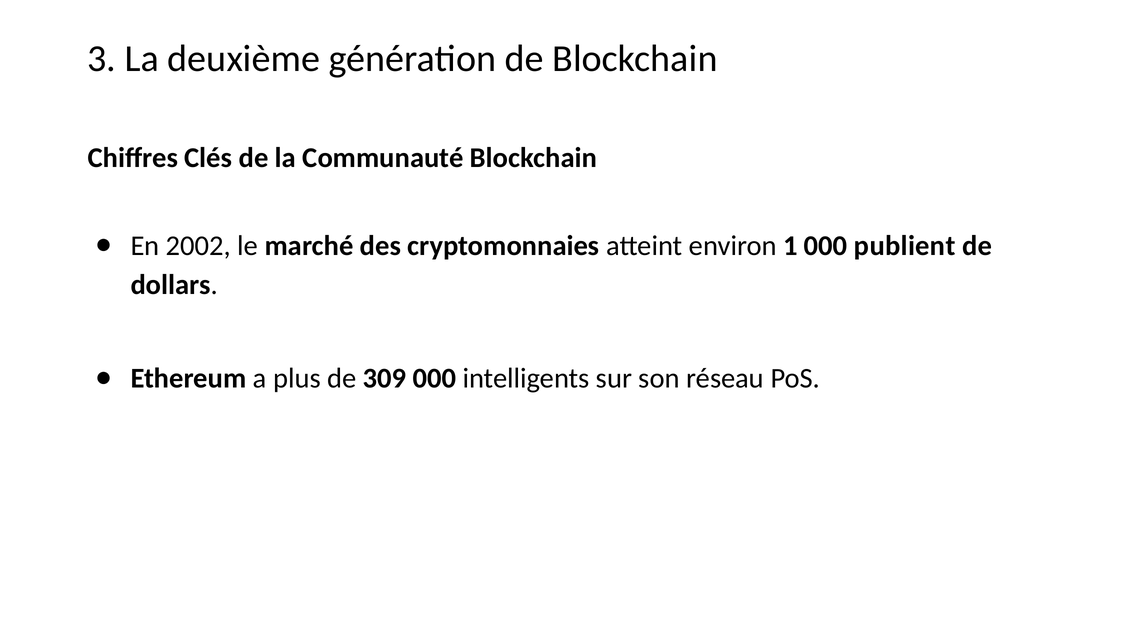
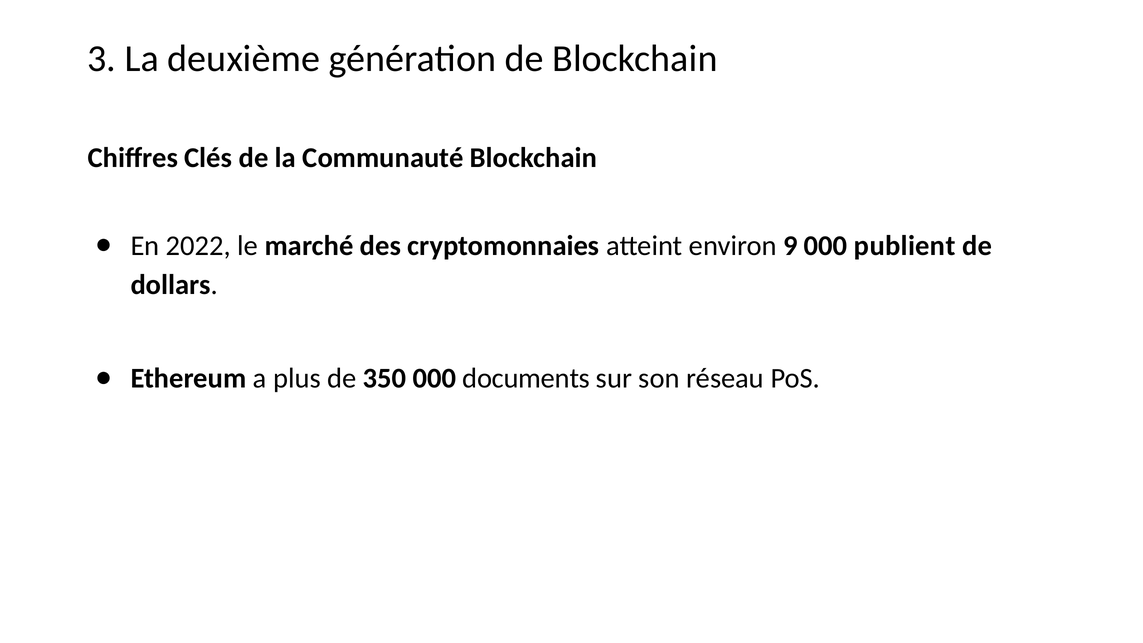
2002: 2002 -> 2022 (198, 246)
1: 1 -> 9 (790, 246)
309: 309 -> 350 (385, 378)
intelligents: intelligents -> documents (526, 378)
